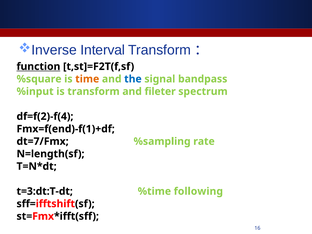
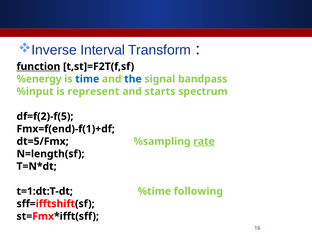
%square: %square -> %energy (39, 79)
time colour: orange -> blue (87, 79)
is transform: transform -> represent (93, 91)
fileter: fileter -> starts (160, 91)
df=f(2)-f(4: df=f(2)-f(4 -> df=f(2)-f(5 (45, 116)
dt=7/Fmx: dt=7/Fmx -> dt=5/Fmx (43, 141)
rate underline: none -> present (204, 141)
t=3:dt:T-dt: t=3:dt:T-dt -> t=1:dt:T-dt (45, 191)
